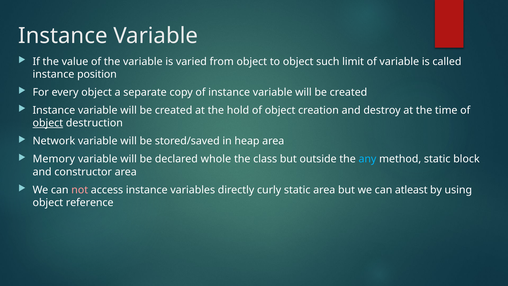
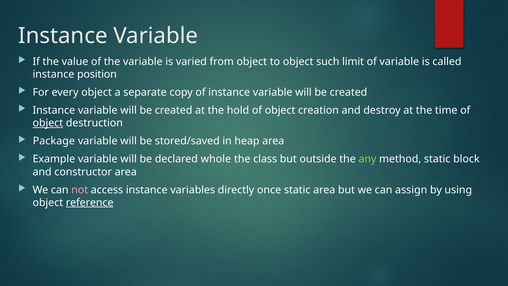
Network: Network -> Package (54, 141)
Memory: Memory -> Example (54, 159)
any colour: light blue -> light green (367, 159)
curly: curly -> once (269, 190)
atleast: atleast -> assign (411, 190)
reference underline: none -> present (90, 202)
